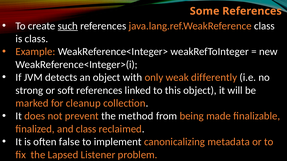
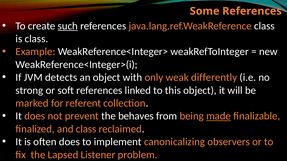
cleanup: cleanup -> referent (83, 103)
method: method -> behaves (136, 116)
made underline: none -> present (219, 116)
often false: false -> does (69, 142)
metadata: metadata -> observers (229, 142)
